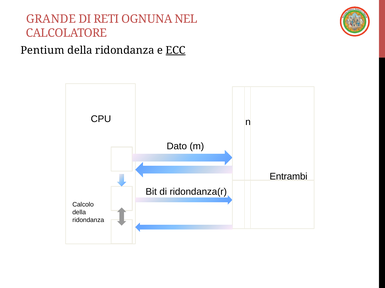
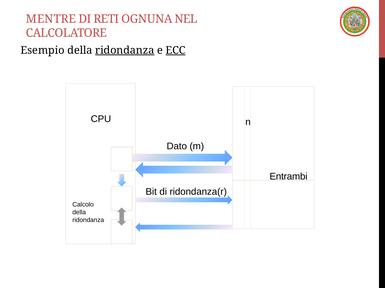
GRANDE: GRANDE -> MENTRE (51, 19)
Pentium: Pentium -> Esempio (43, 50)
ridondanza underline: none -> present (125, 50)
